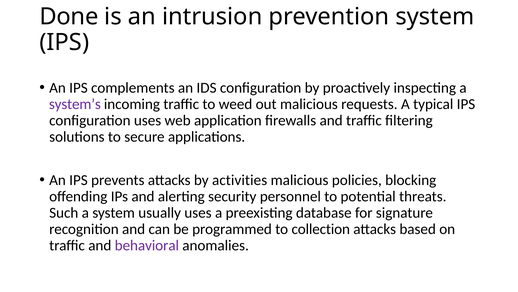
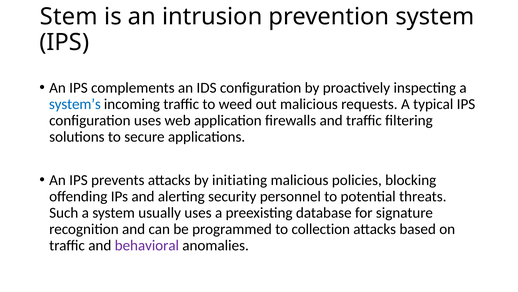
Done: Done -> Stem (69, 16)
system’s colour: purple -> blue (75, 104)
activities: activities -> initiating (240, 180)
